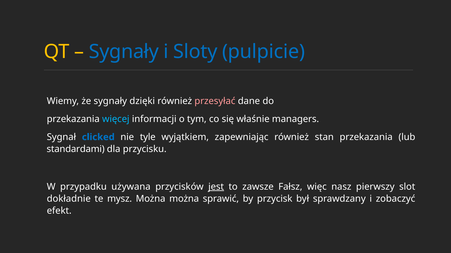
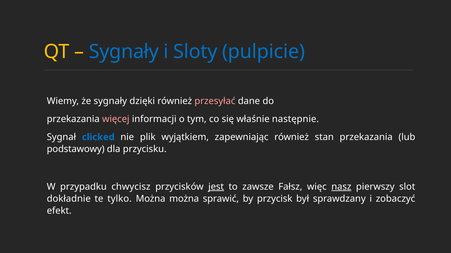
więcej colour: light blue -> pink (116, 119)
managers: managers -> następnie (295, 119)
tyle: tyle -> plik (148, 137)
standardami: standardami -> podstawowy (76, 150)
używana: używana -> chwycisz (131, 187)
nasz underline: none -> present (341, 187)
mysz: mysz -> tylko (120, 199)
